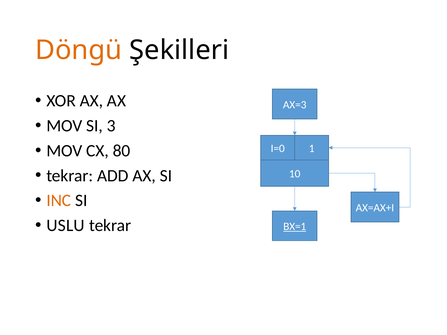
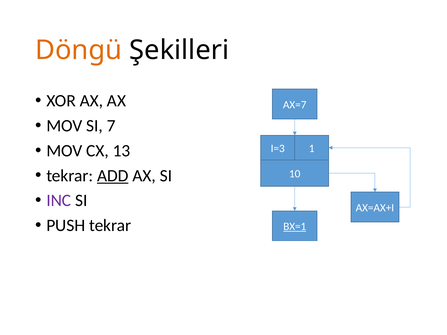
AX=3: AX=3 -> AX=7 (295, 105)
3: 3 -> 7 (111, 126)
80: 80 -> 13 (122, 151)
I=0: I=0 -> I=3 (278, 149)
ADD underline: none -> present (113, 176)
INC colour: orange -> purple (59, 201)
USLU: USLU -> PUSH (66, 226)
